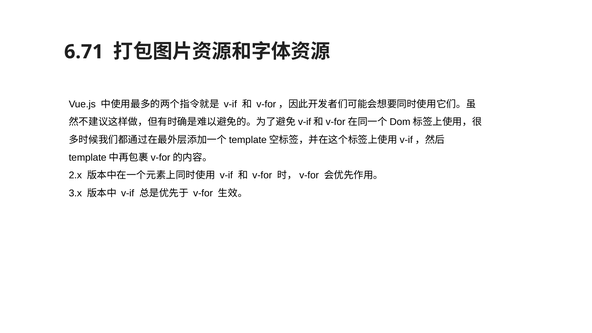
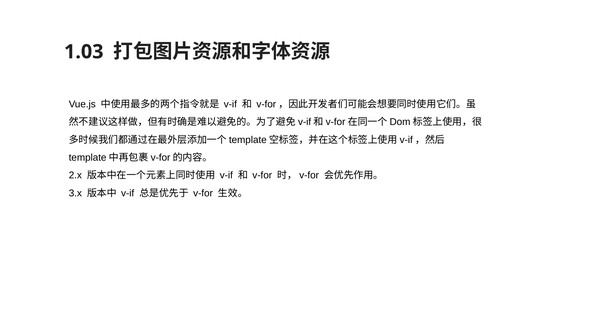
6.71: 6.71 -> 1.03 (84, 52)
